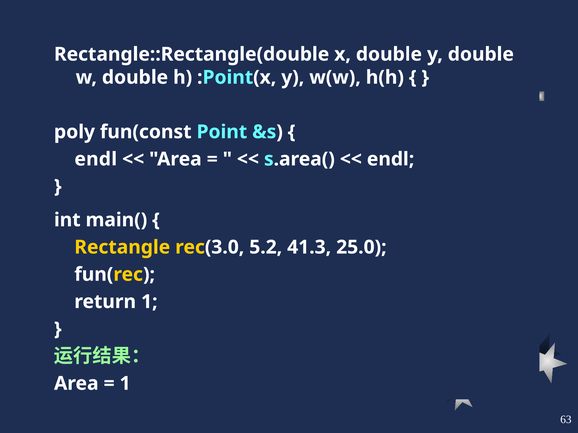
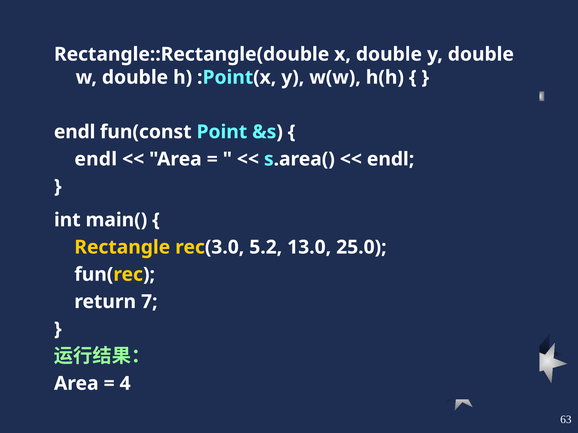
poly: poly -> endl (75, 132)
41.3: 41.3 -> 13.0 (309, 247)
return 1: 1 -> 7 (149, 302)
1: 1 -> 4 (125, 384)
